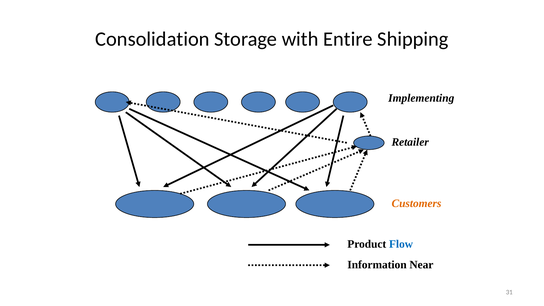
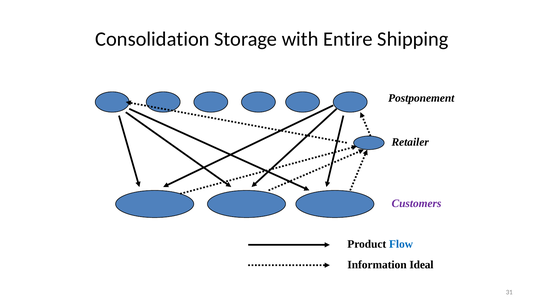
Implementing: Implementing -> Postponement (421, 98)
Customers colour: orange -> purple (417, 203)
Near: Near -> Ideal (421, 265)
